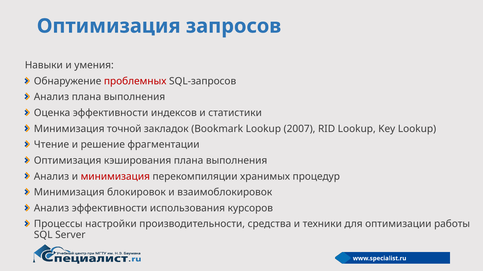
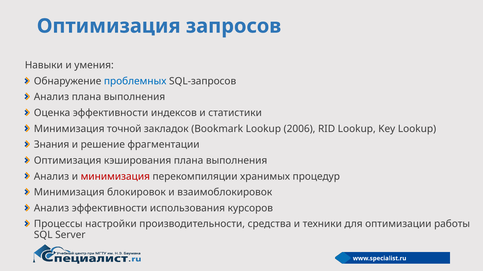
проблемных colour: red -> blue (135, 81)
2007: 2007 -> 2006 (300, 129)
Чтение: Чтение -> Знания (52, 145)
